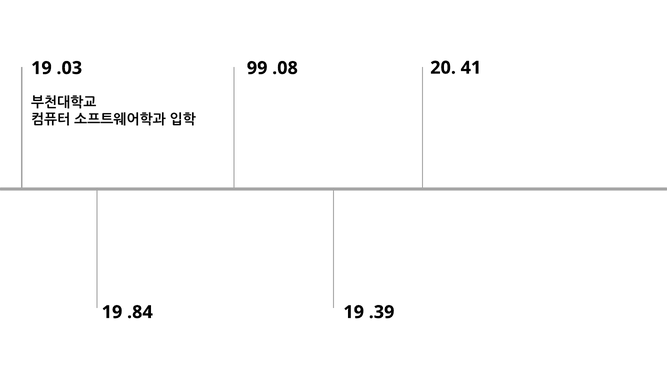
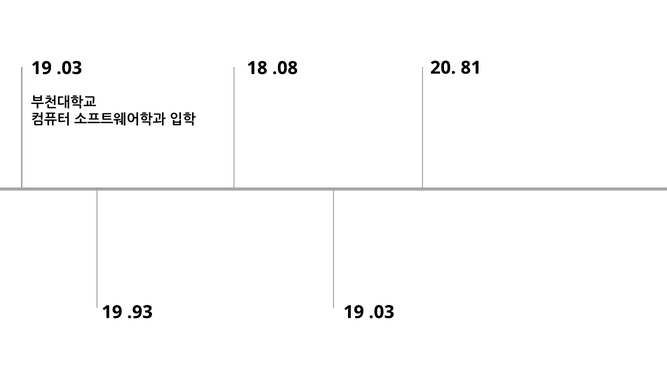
41: 41 -> 81 (471, 68)
99: 99 -> 18 (257, 68)
.84: .84 -> .93 (140, 312)
.39: .39 -> .03 (382, 312)
